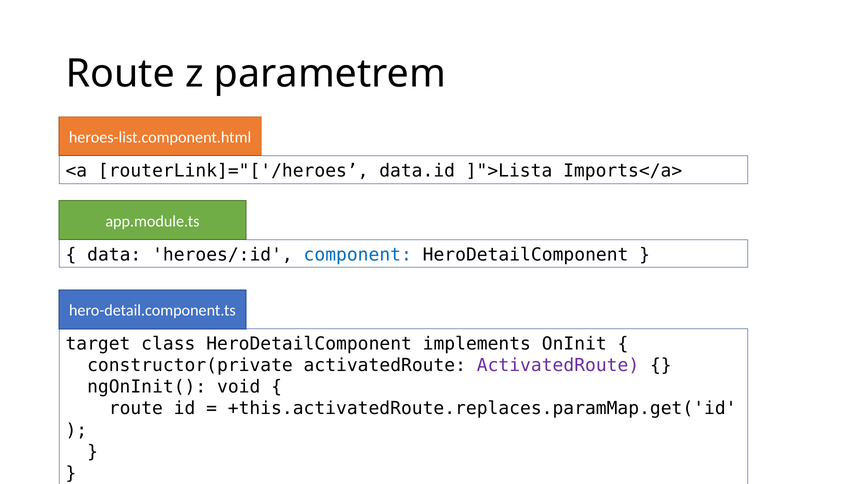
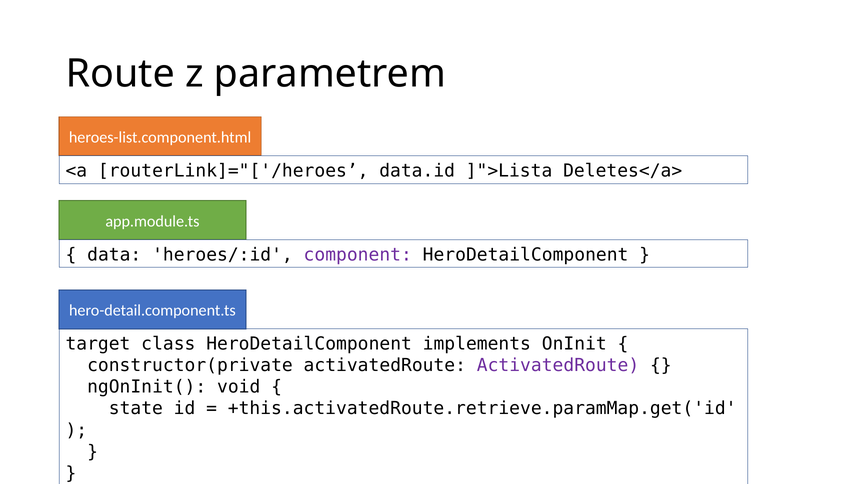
Imports</a>: Imports</a> -> Deletes</a> (623, 171)
component colour: blue -> purple (358, 255)
route: route -> state (136, 409)
+this.activatedRoute.replaces.paramMap.get('id: +this.activatedRoute.replaces.paramMap.get('id -> +this.activatedRoute.retrieve.paramMap.get('id (482, 409)
